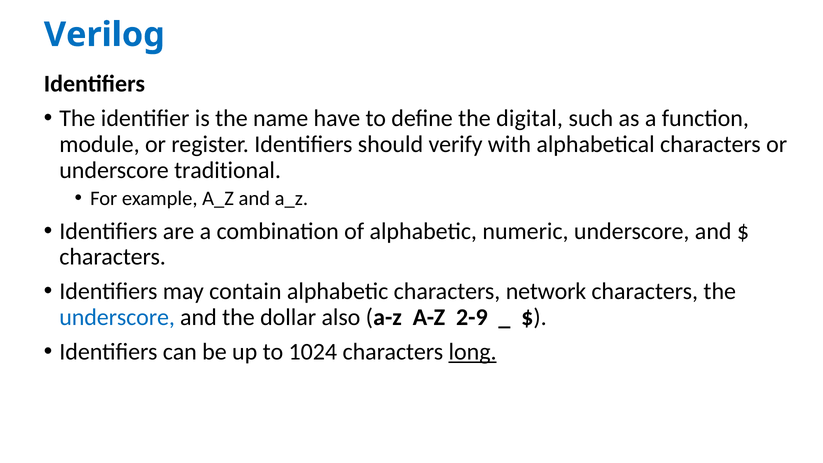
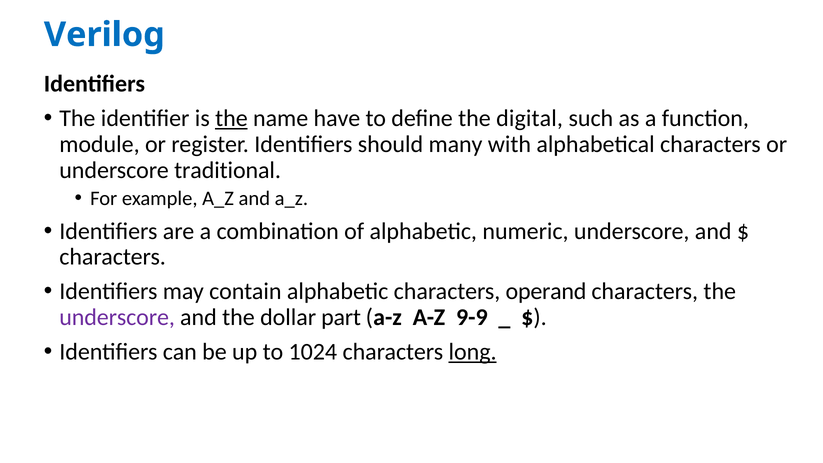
the underline: none -> present (231, 118)
verify: verify -> many (456, 144)
network: network -> operand (546, 291)
underscore colour: blue -> purple (117, 317)
also: also -> part (341, 317)
2-9: 2-9 -> 9-9 (472, 317)
